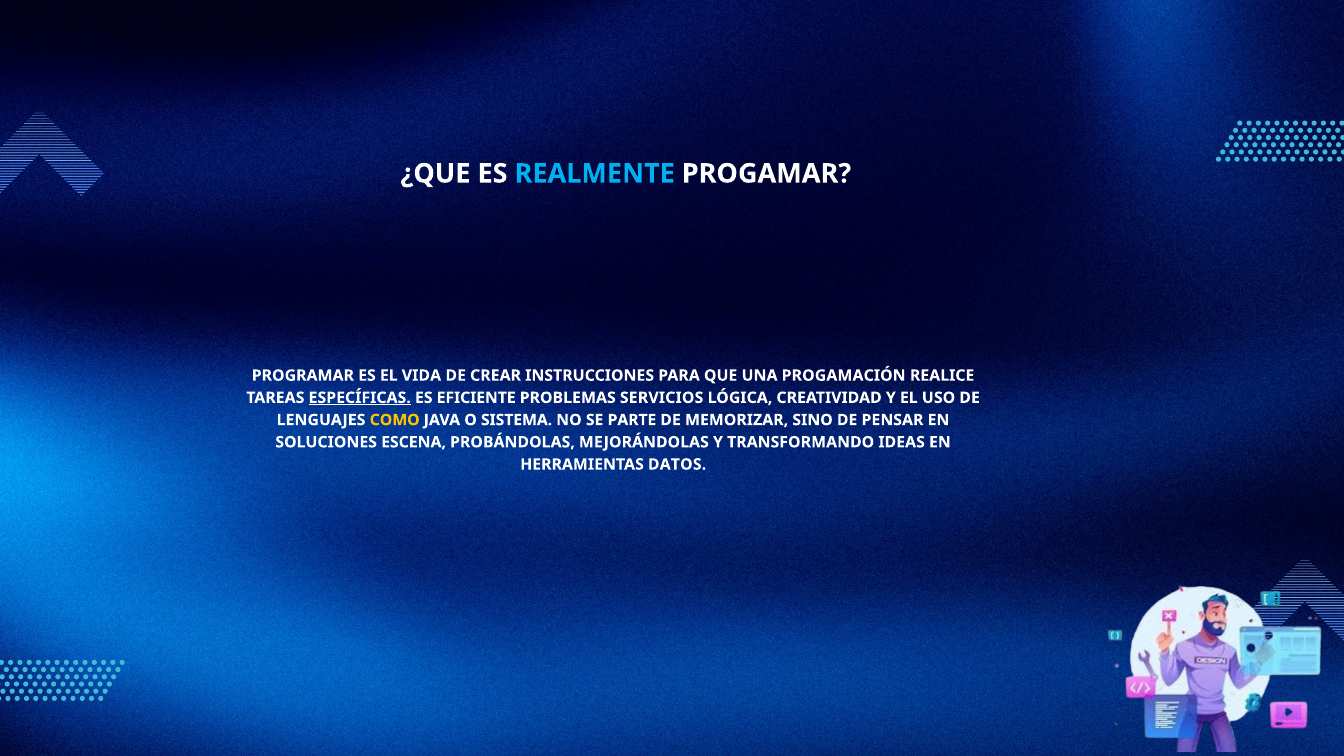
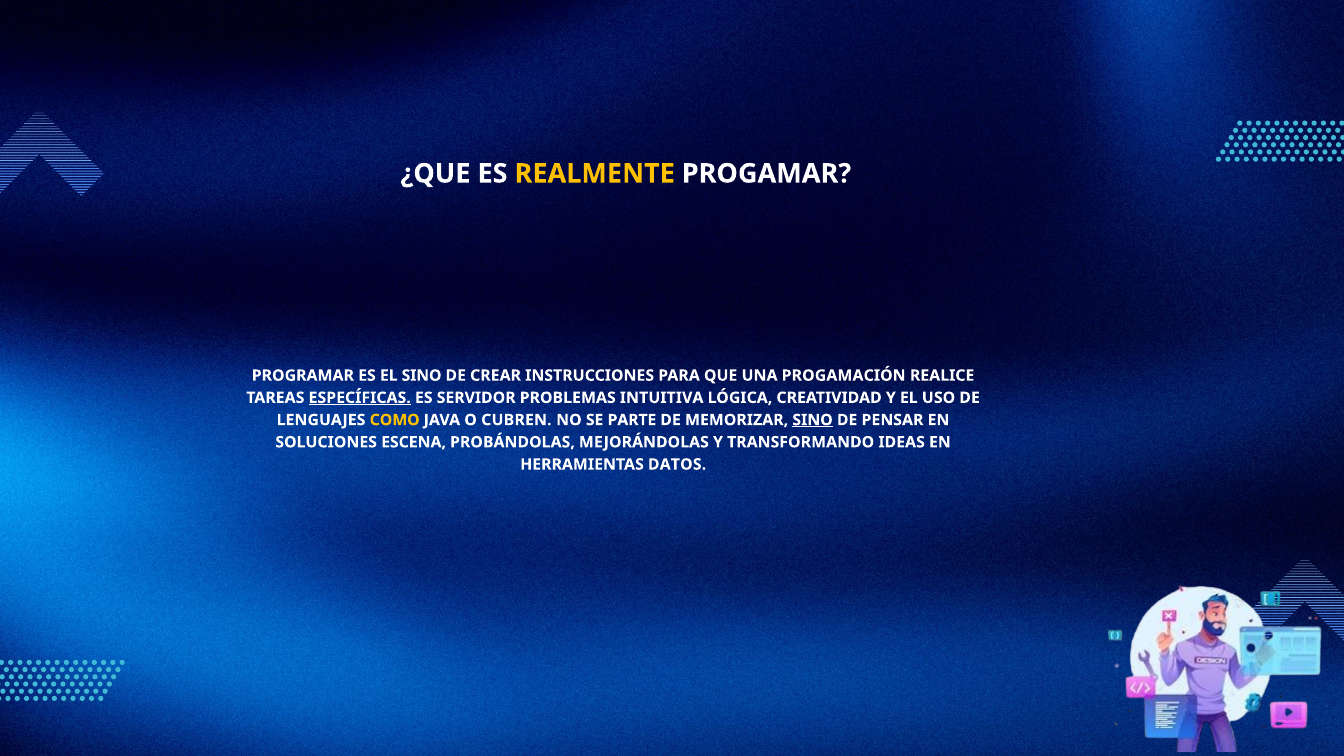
REALMENTE colour: light blue -> yellow (595, 174)
EL VIDA: VIDA -> SINO (422, 375)
EFICIENTE: EFICIENTE -> SERVIDOR (476, 398)
SERVICIOS: SERVICIOS -> INTUITIVA (662, 398)
SISTEMA: SISTEMA -> CUBREN (516, 420)
SINO underline: none -> present (813, 420)
